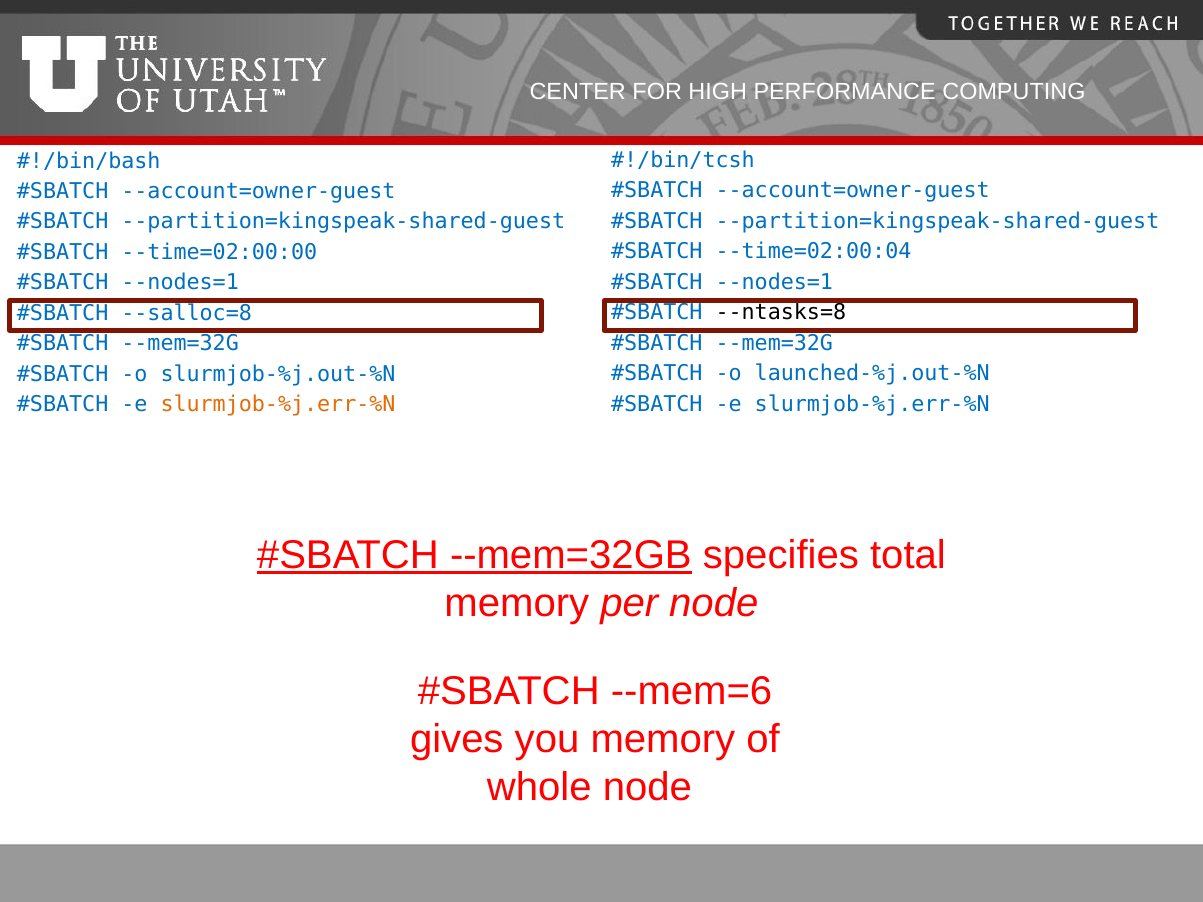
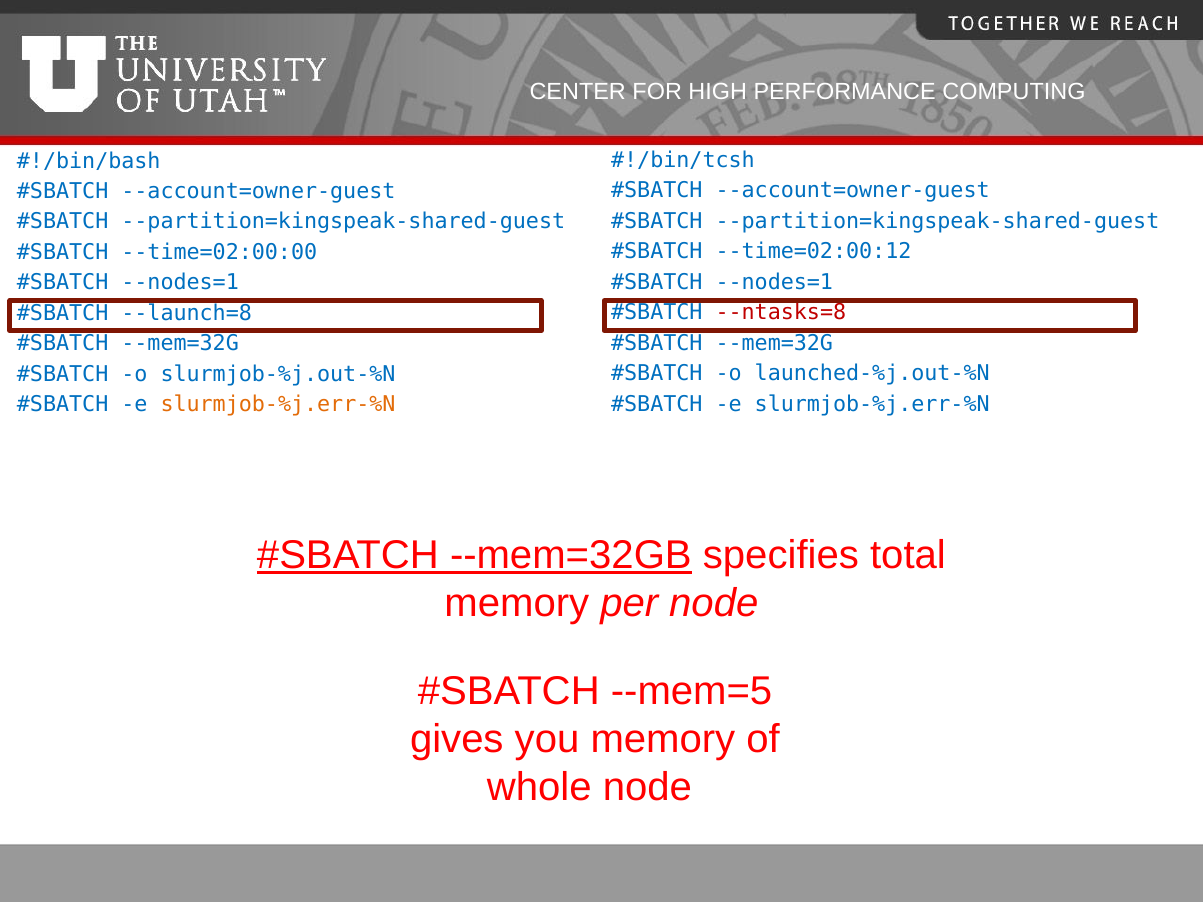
--time=02:00:04: --time=02:00:04 -> --time=02:00:12 (813, 252)
--ntasks=8 colour: black -> red (781, 313)
--salloc=8: --salloc=8 -> --launch=8 (187, 313)
--mem=6: --mem=6 -> --mem=5 (692, 691)
